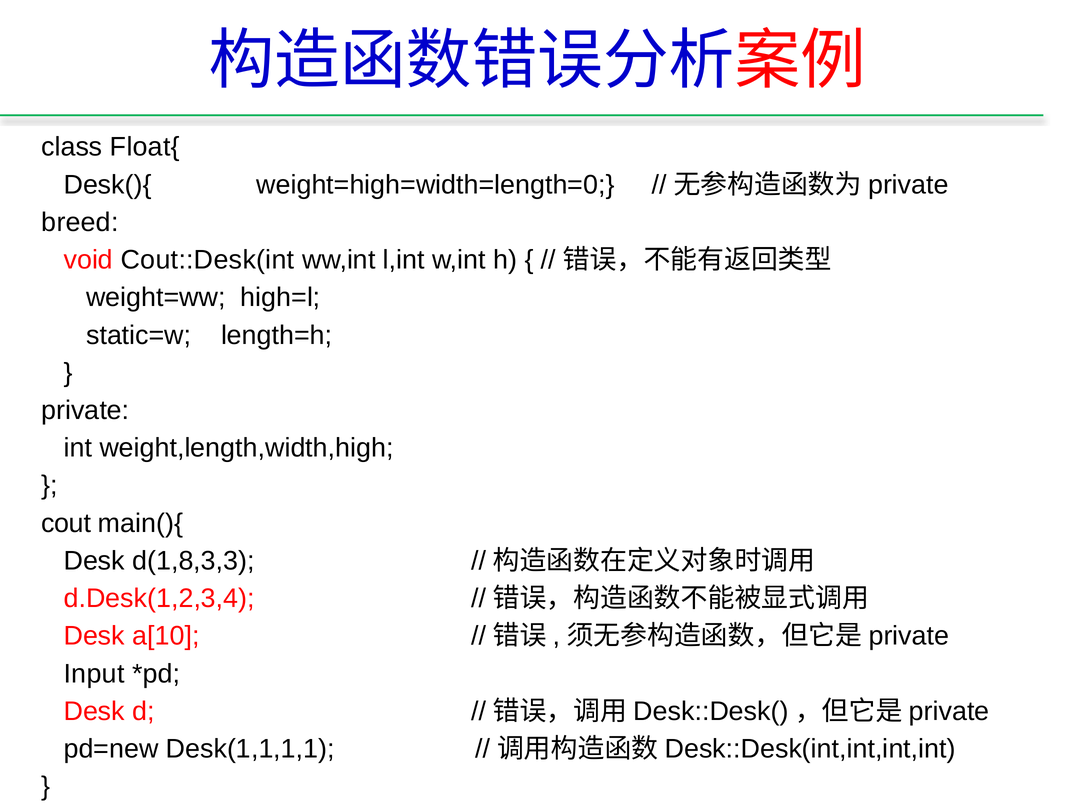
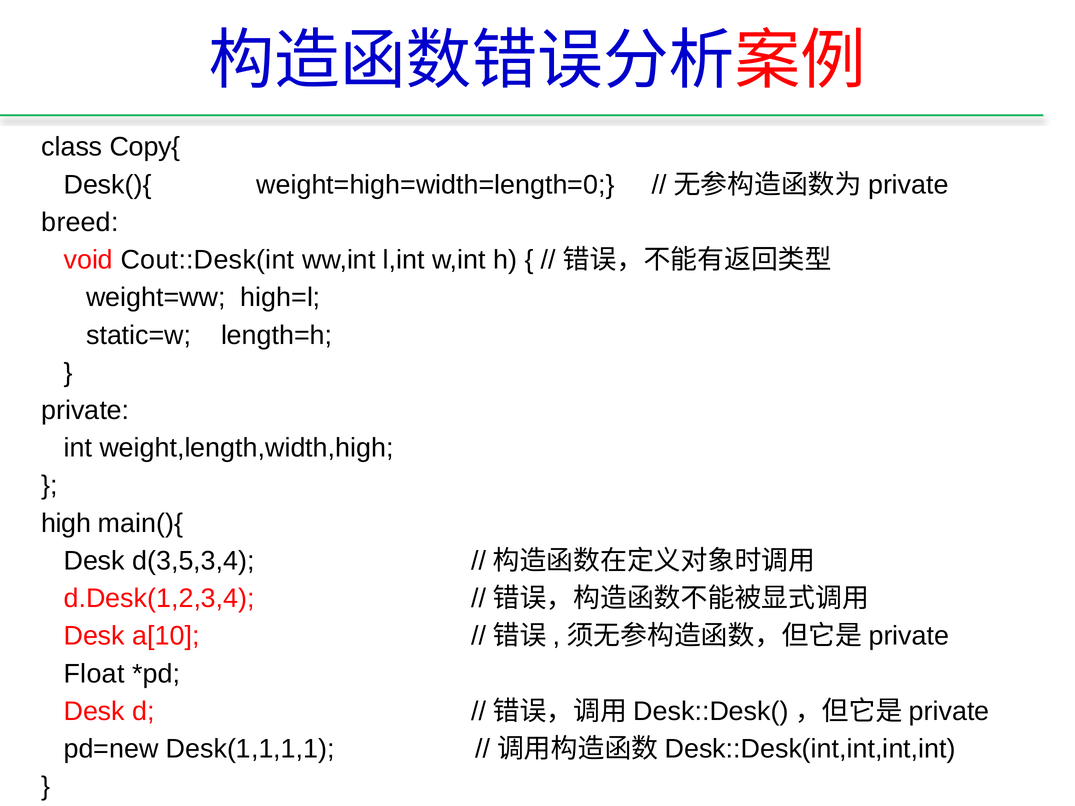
Float{: Float{ -> Copy{ (145, 147)
cout: cout -> high (66, 523)
d(1,8,3,3: d(1,8,3,3 -> d(3,5,3,4 (193, 561)
Input: Input -> Float (94, 674)
